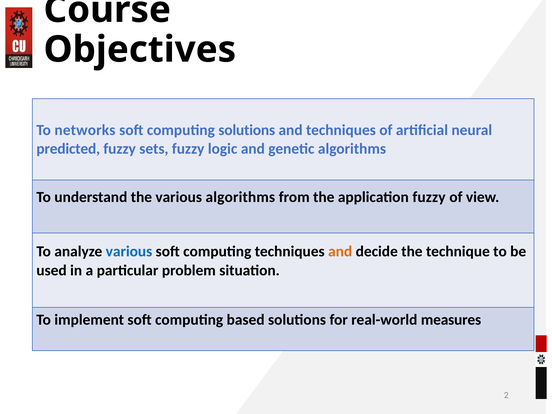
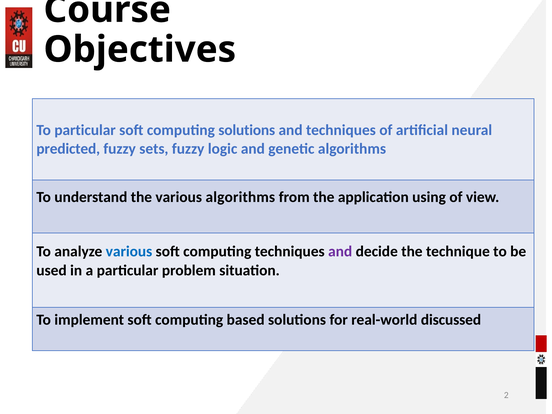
To networks: networks -> particular (85, 130)
application fuzzy: fuzzy -> using (429, 197)
and colour: orange -> purple (340, 252)
measures: measures -> discussed (451, 320)
